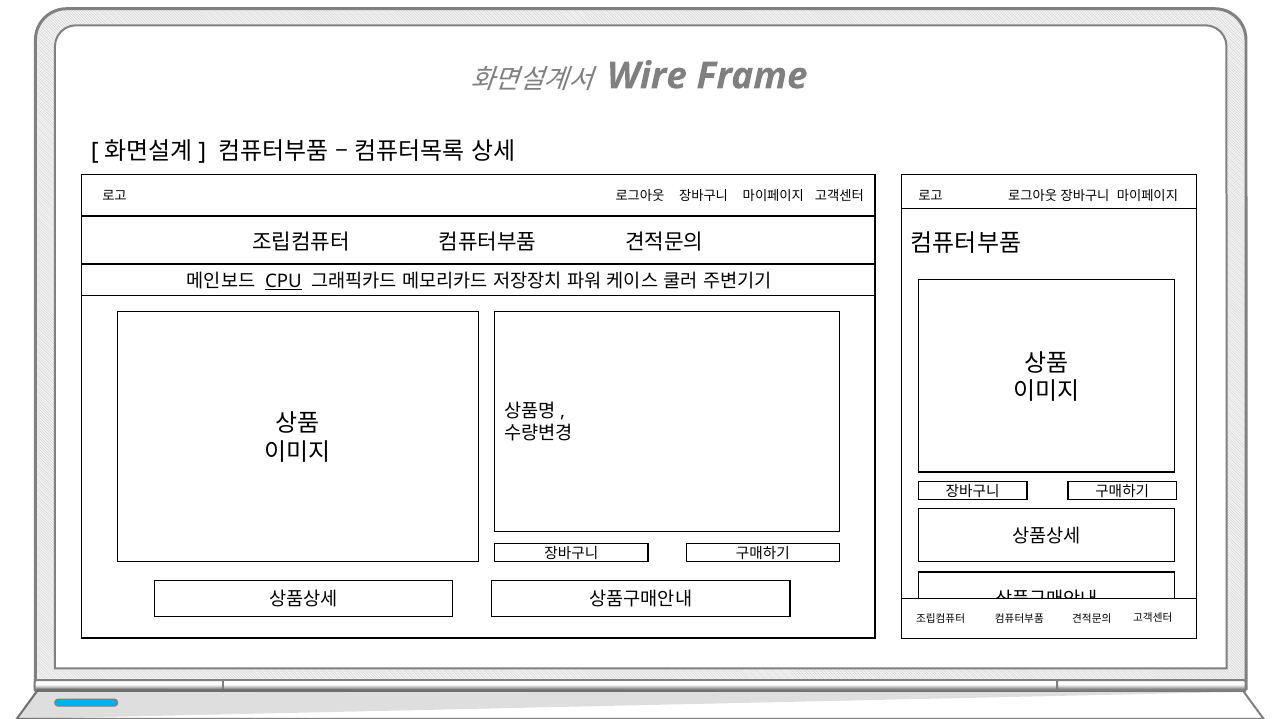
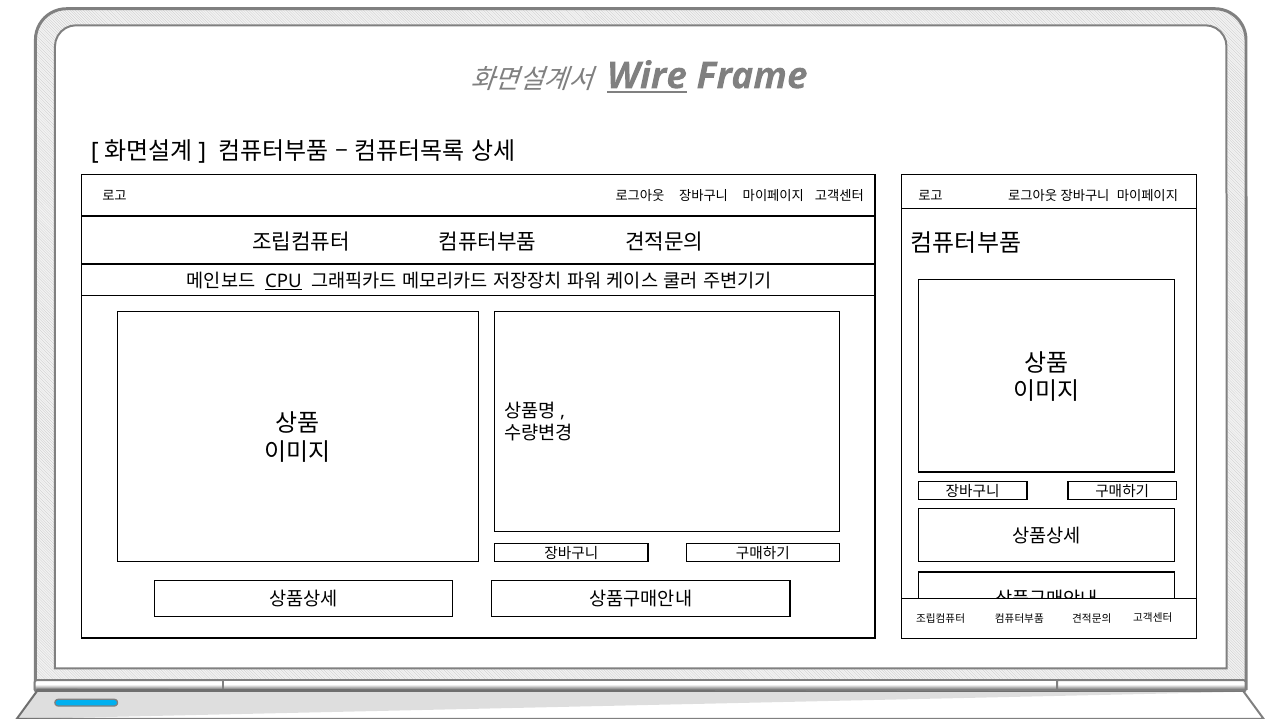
Wire underline: none -> present (647, 76)
